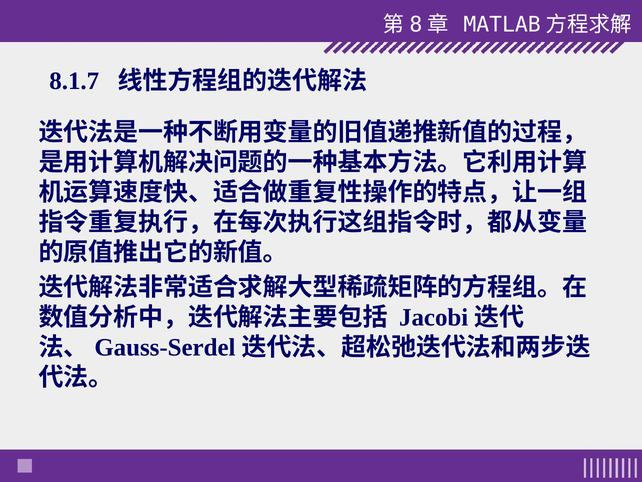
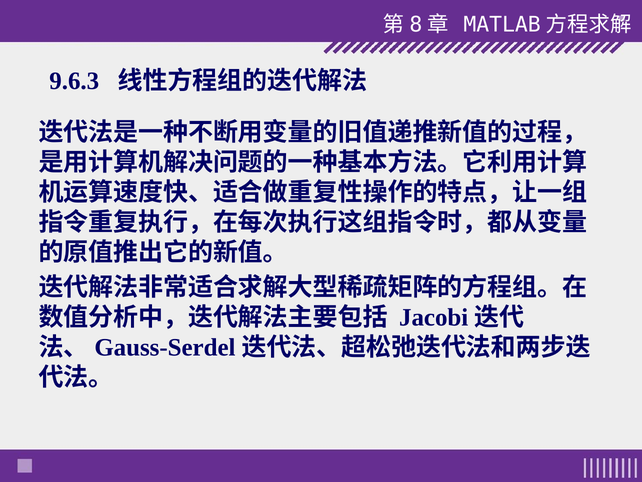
8.1.7: 8.1.7 -> 9.6.3 (74, 81)
